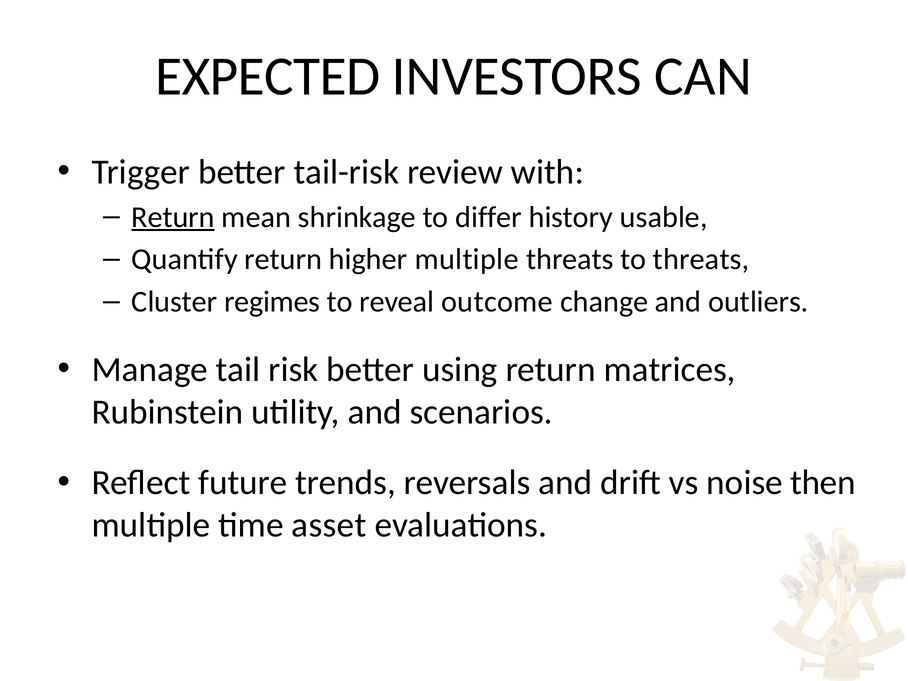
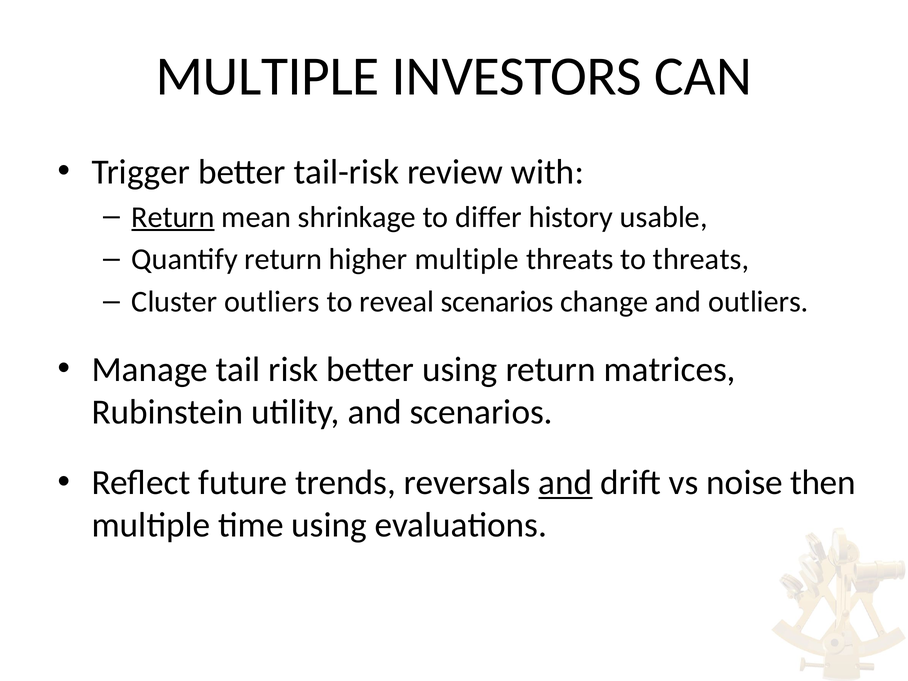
EXPECTED: EXPECTED -> MULTIPLE (268, 77)
Cluster regimes: regimes -> outliers (272, 302)
reveal outcome: outcome -> scenarios (497, 302)
and underline: none -> present (565, 483)
time asset: asset -> using (329, 525)
